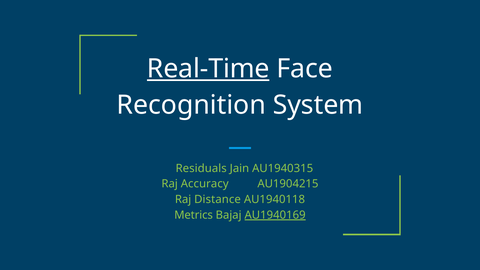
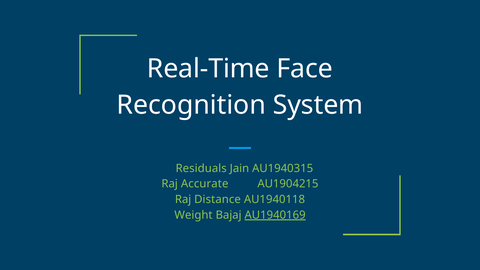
Real-Time underline: present -> none (208, 69)
Accuracy: Accuracy -> Accurate (205, 184)
Metrics: Metrics -> Weight (193, 215)
